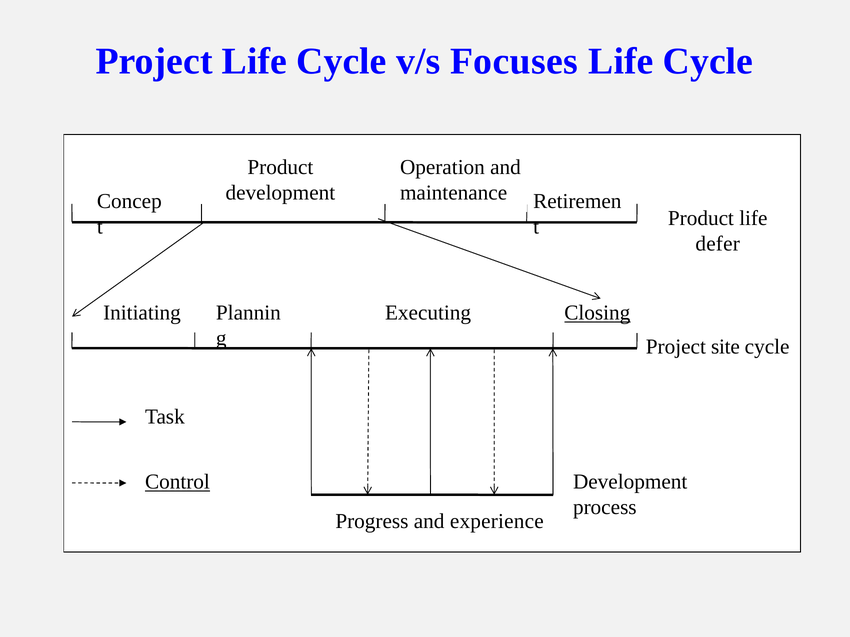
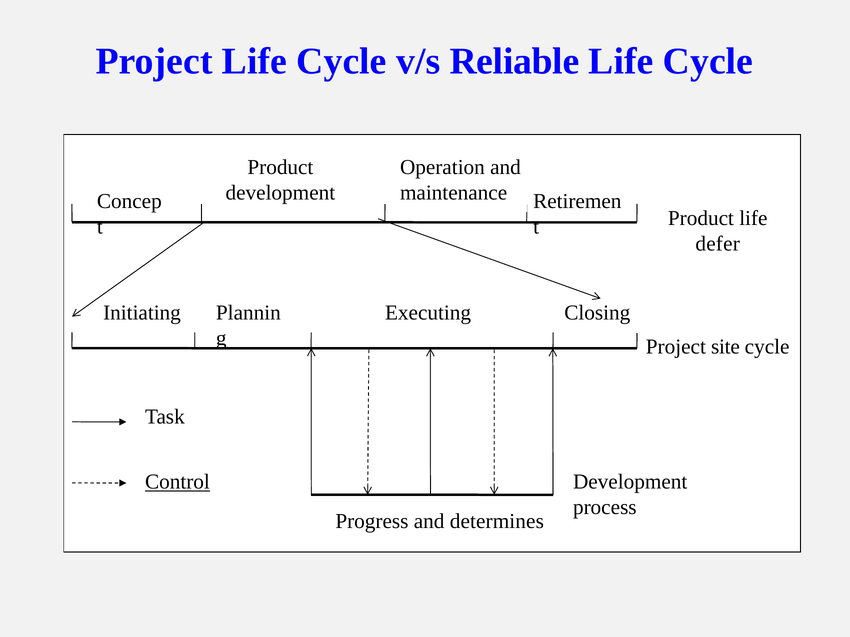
Focuses: Focuses -> Reliable (514, 61)
Closing underline: present -> none (597, 313)
experience: experience -> determines (497, 522)
